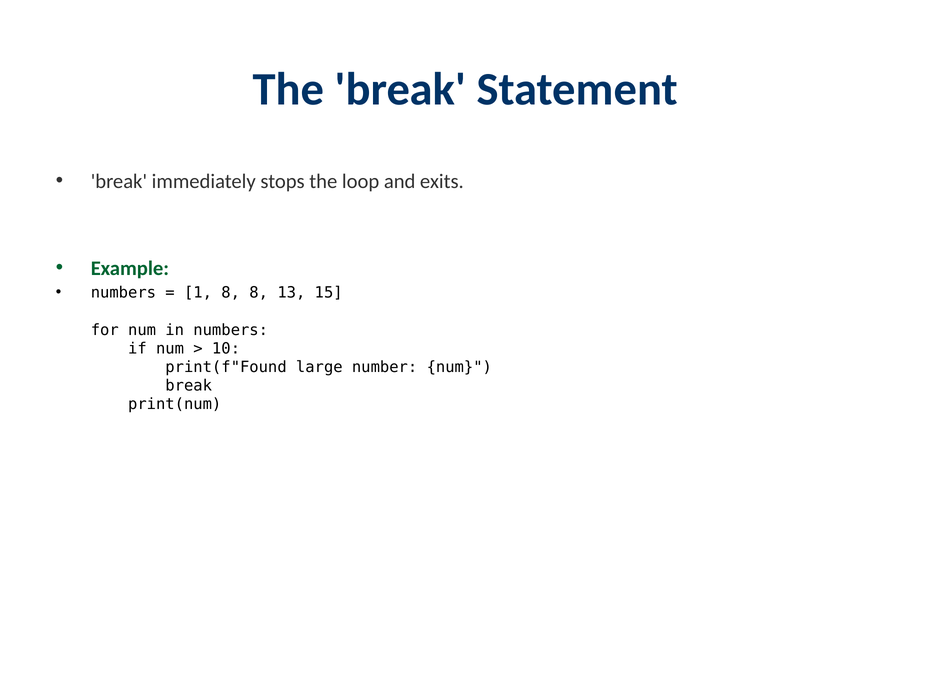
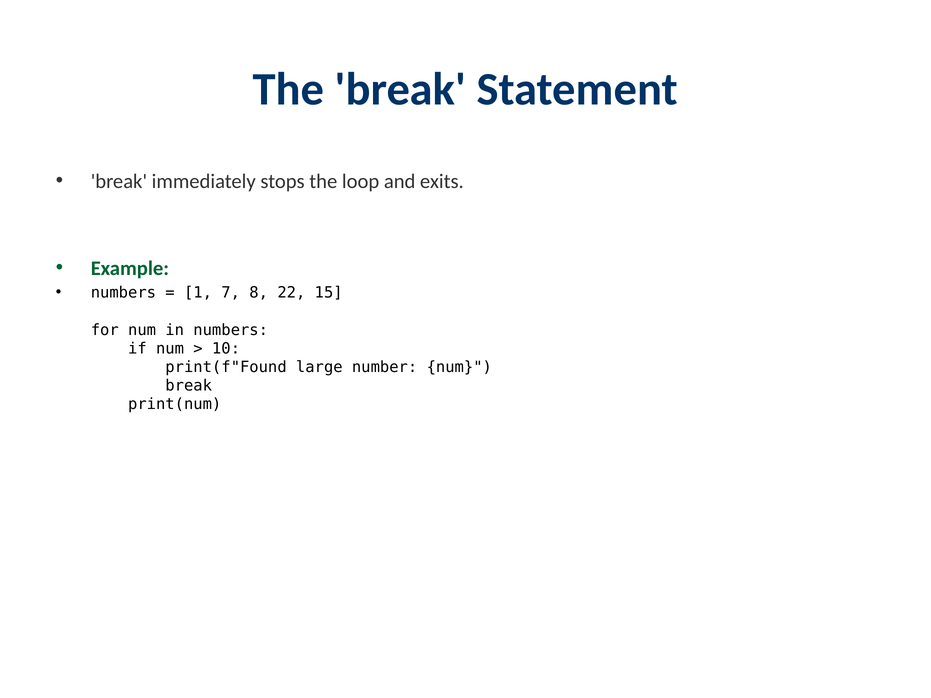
1 8: 8 -> 7 (231, 293)
13: 13 -> 22 (291, 293)
